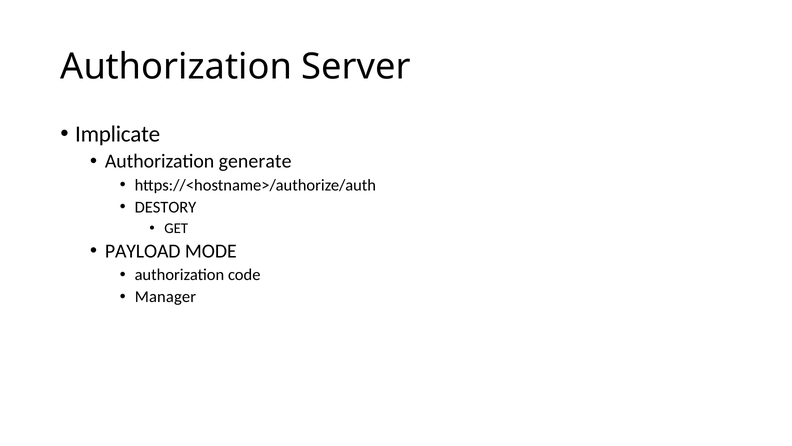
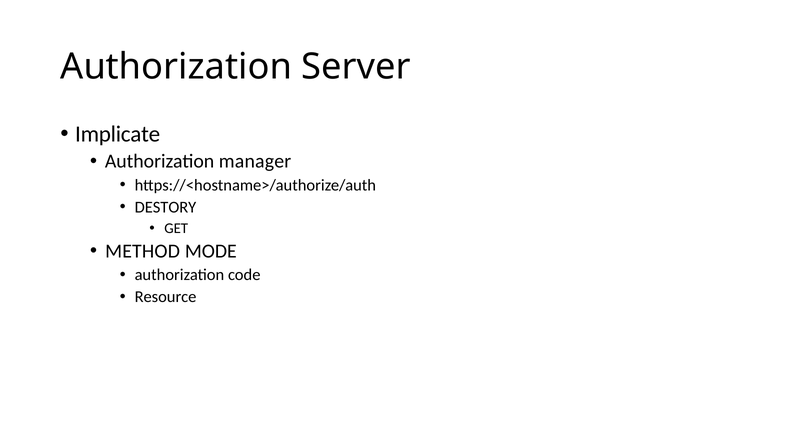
generate: generate -> manager (255, 161)
PAYLOAD: PAYLOAD -> METHOD (143, 251)
Manager: Manager -> Resource (166, 296)
